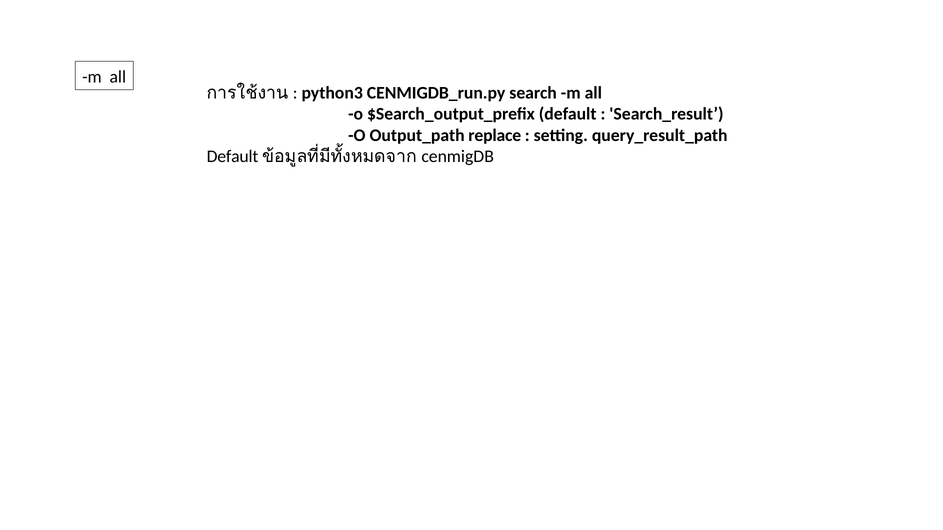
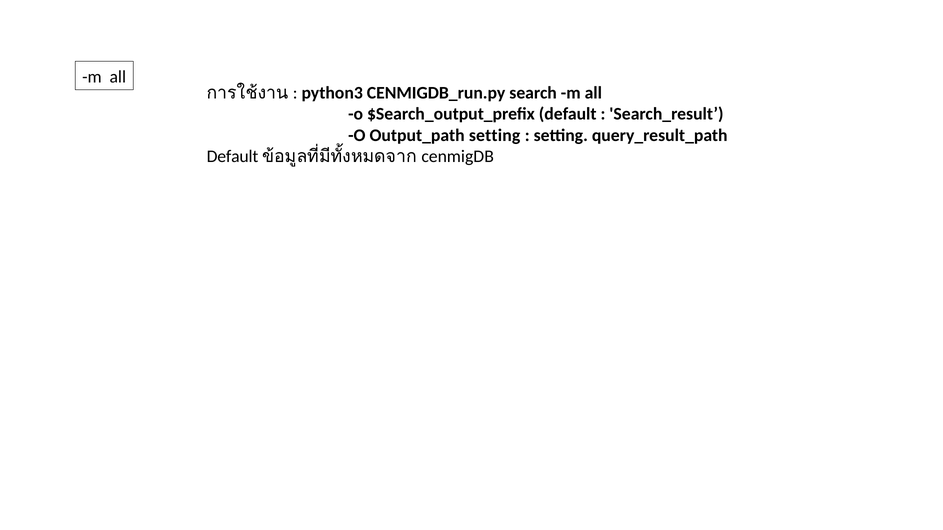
Output_path replace: replace -> setting (495, 135)
